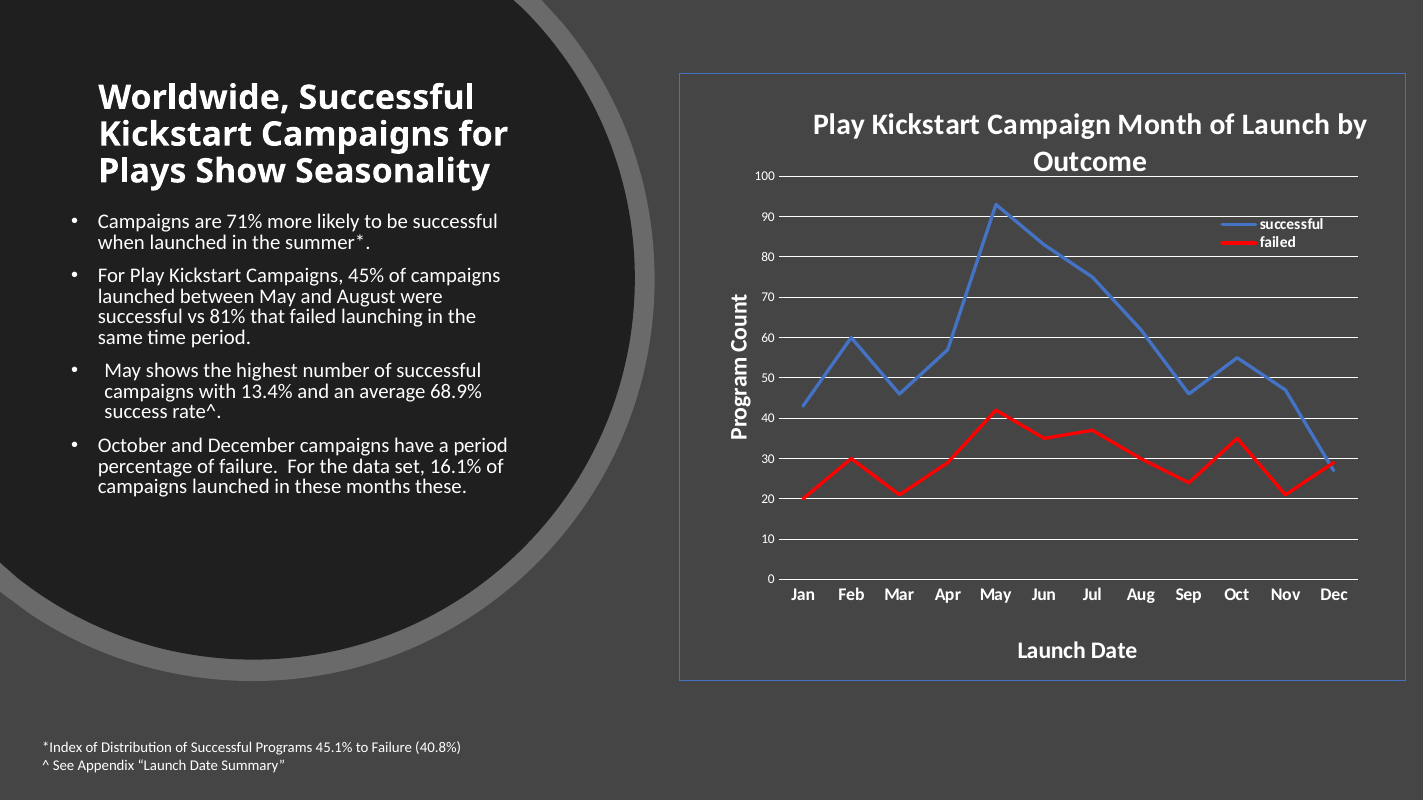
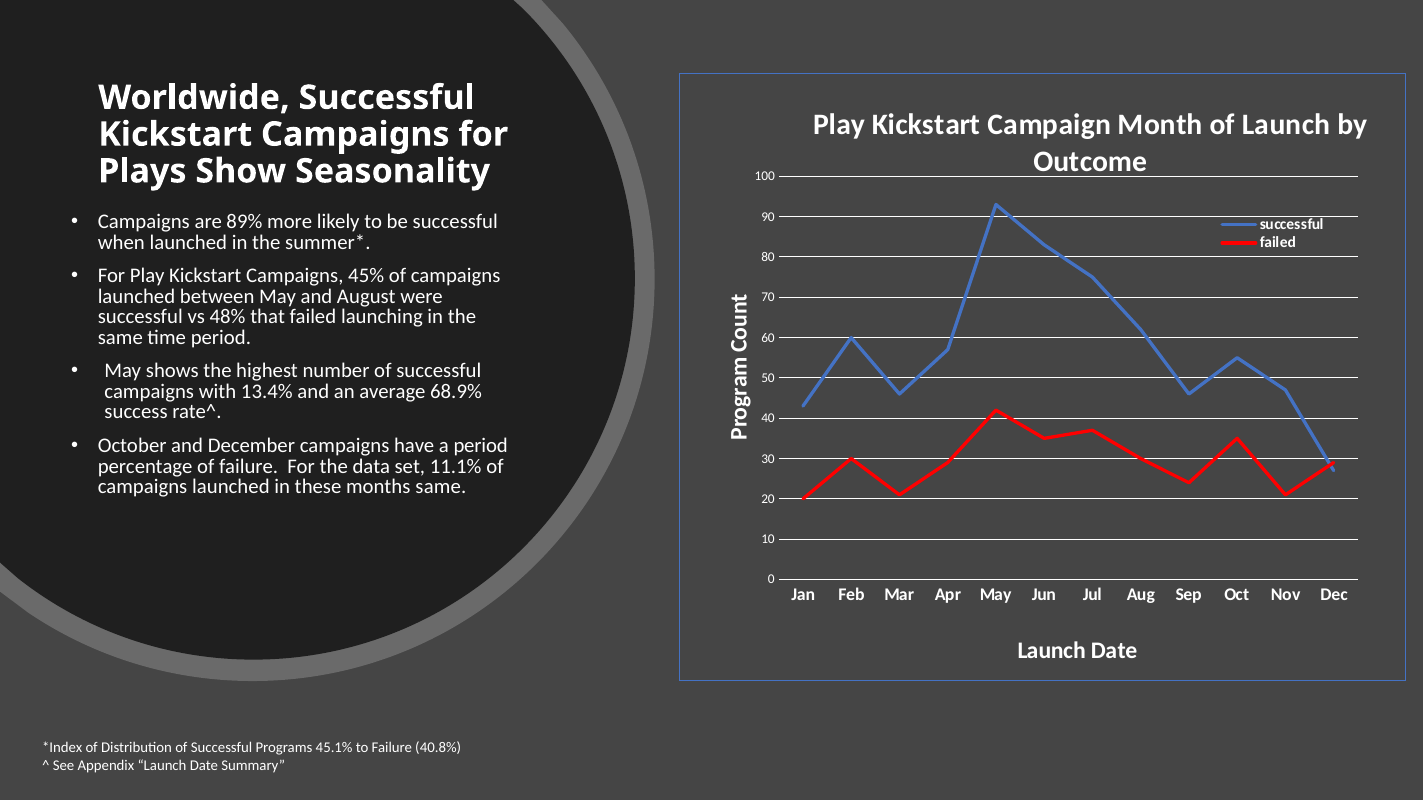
71%: 71% -> 89% (244, 222)
81%: 81% -> 48% (228, 317)
16.1%: 16.1% -> 11.1% (456, 466)
months these: these -> same (441, 487)
